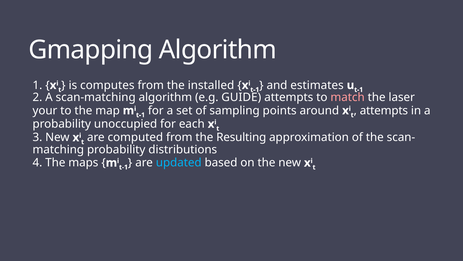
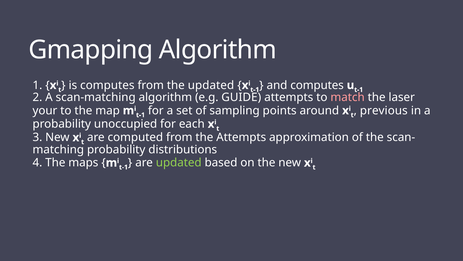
the installed: installed -> updated (211, 85)
and estimates: estimates -> computes (317, 85)
attempts: attempts -> previous (384, 110)
the Resulting: Resulting -> Attempts (241, 137)
updated colour: light blue -> light green (179, 162)
